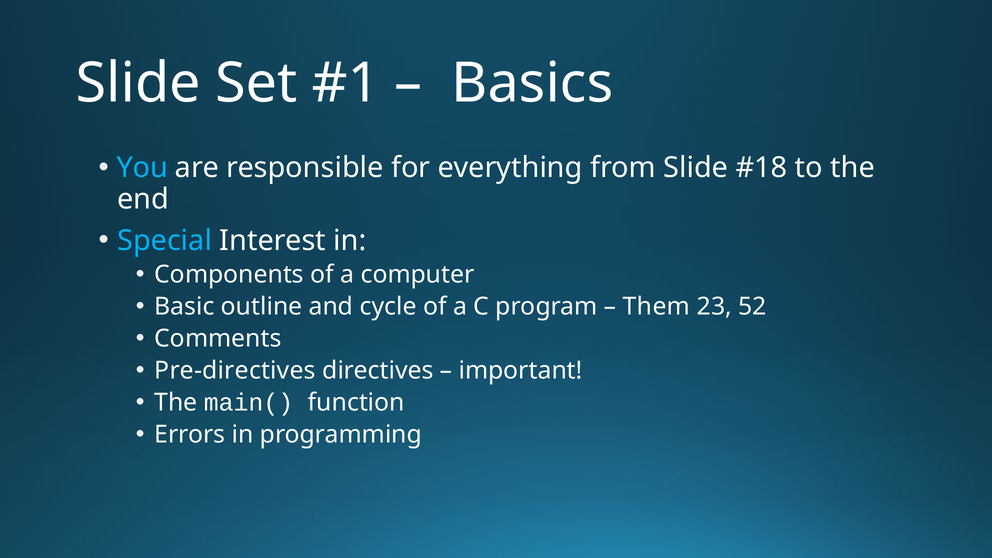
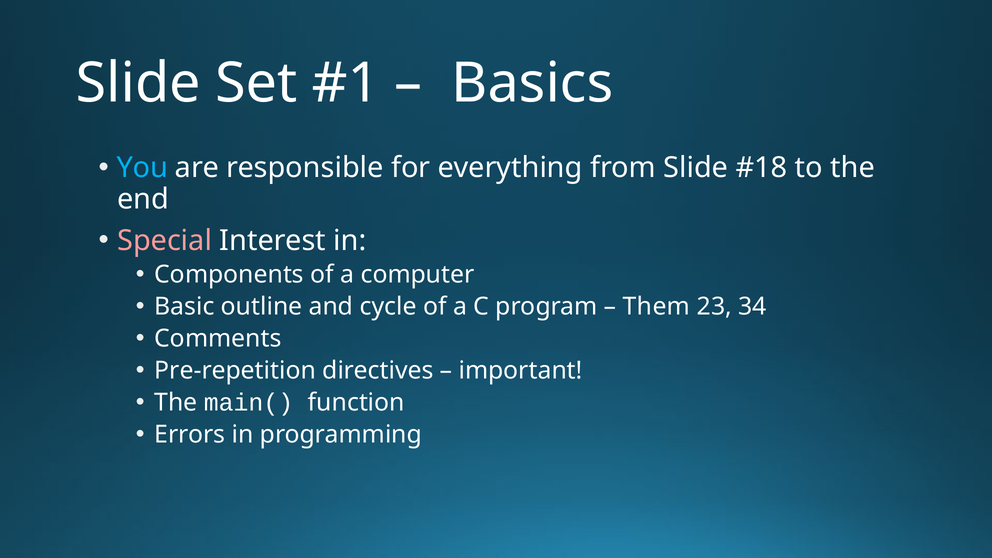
Special colour: light blue -> pink (165, 241)
52: 52 -> 34 (752, 307)
Pre-directives: Pre-directives -> Pre-repetition (235, 371)
